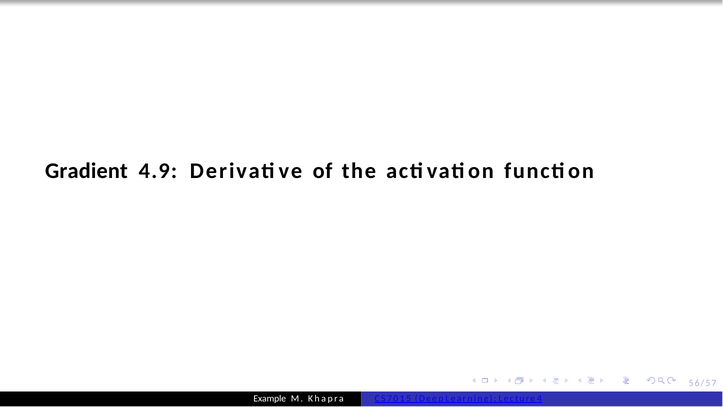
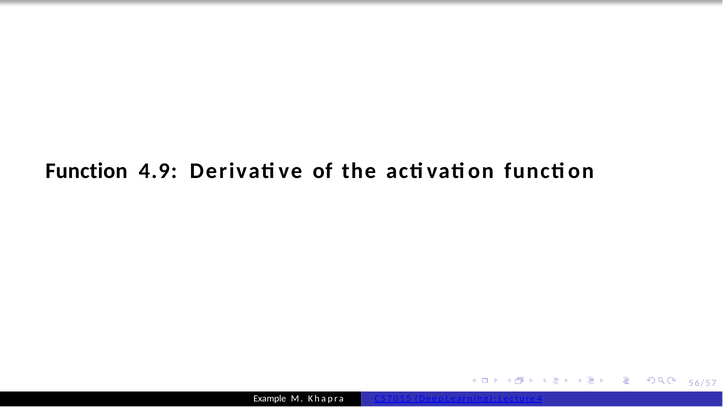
Gradient: Gradient -> Function (86, 171)
